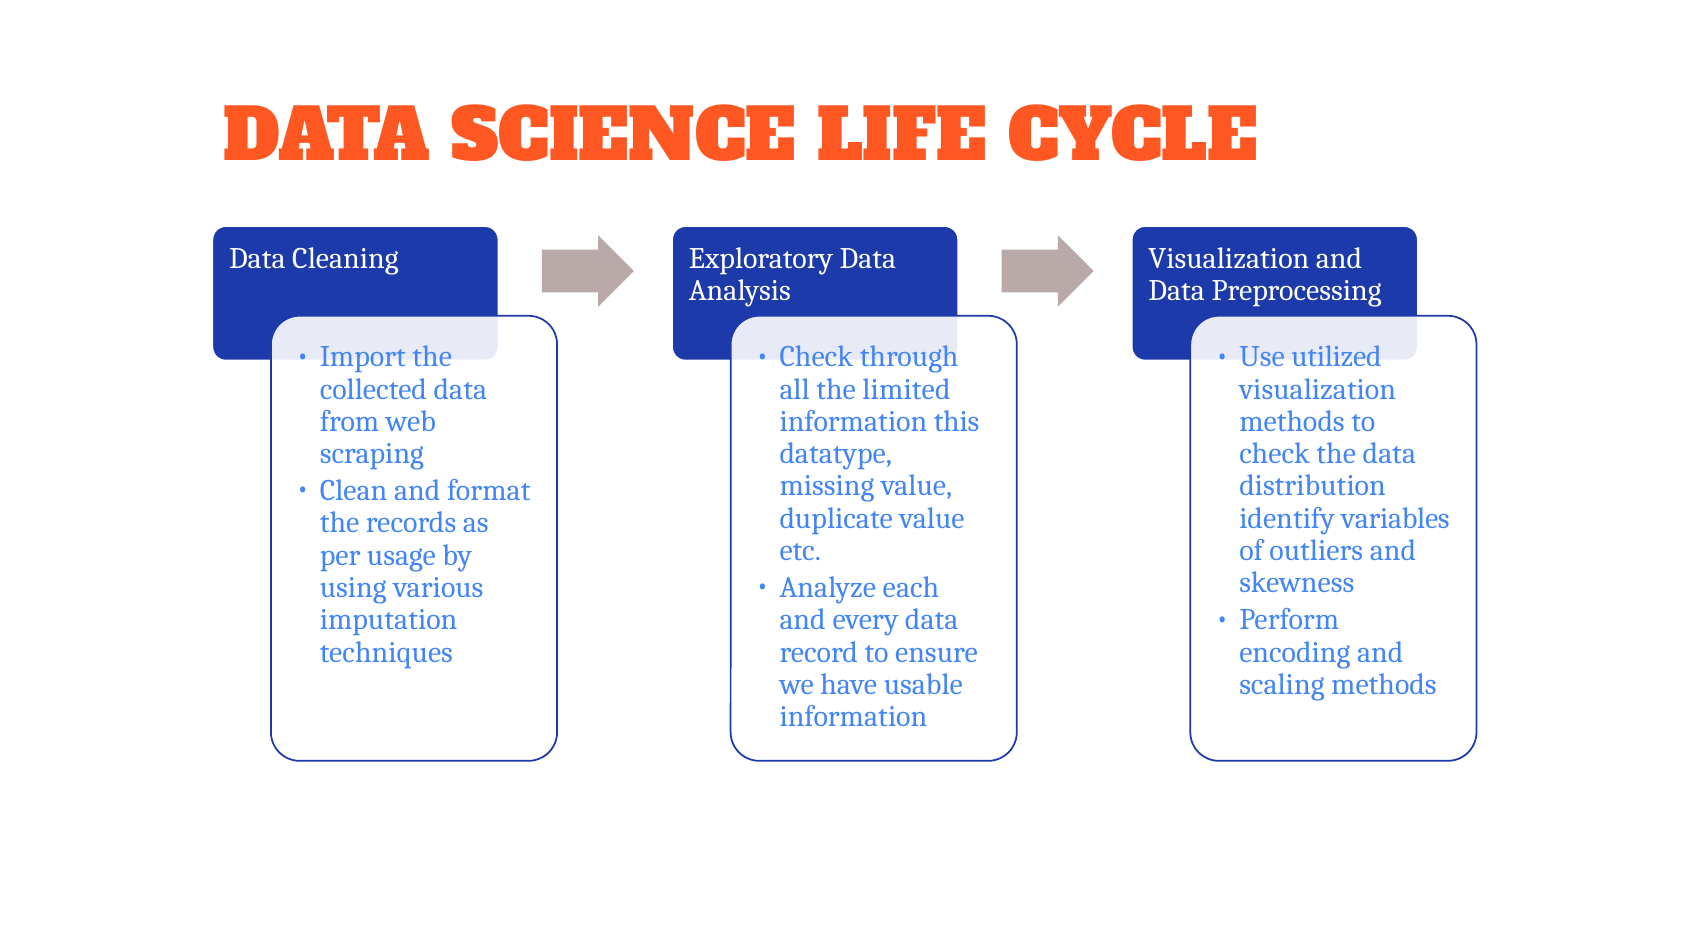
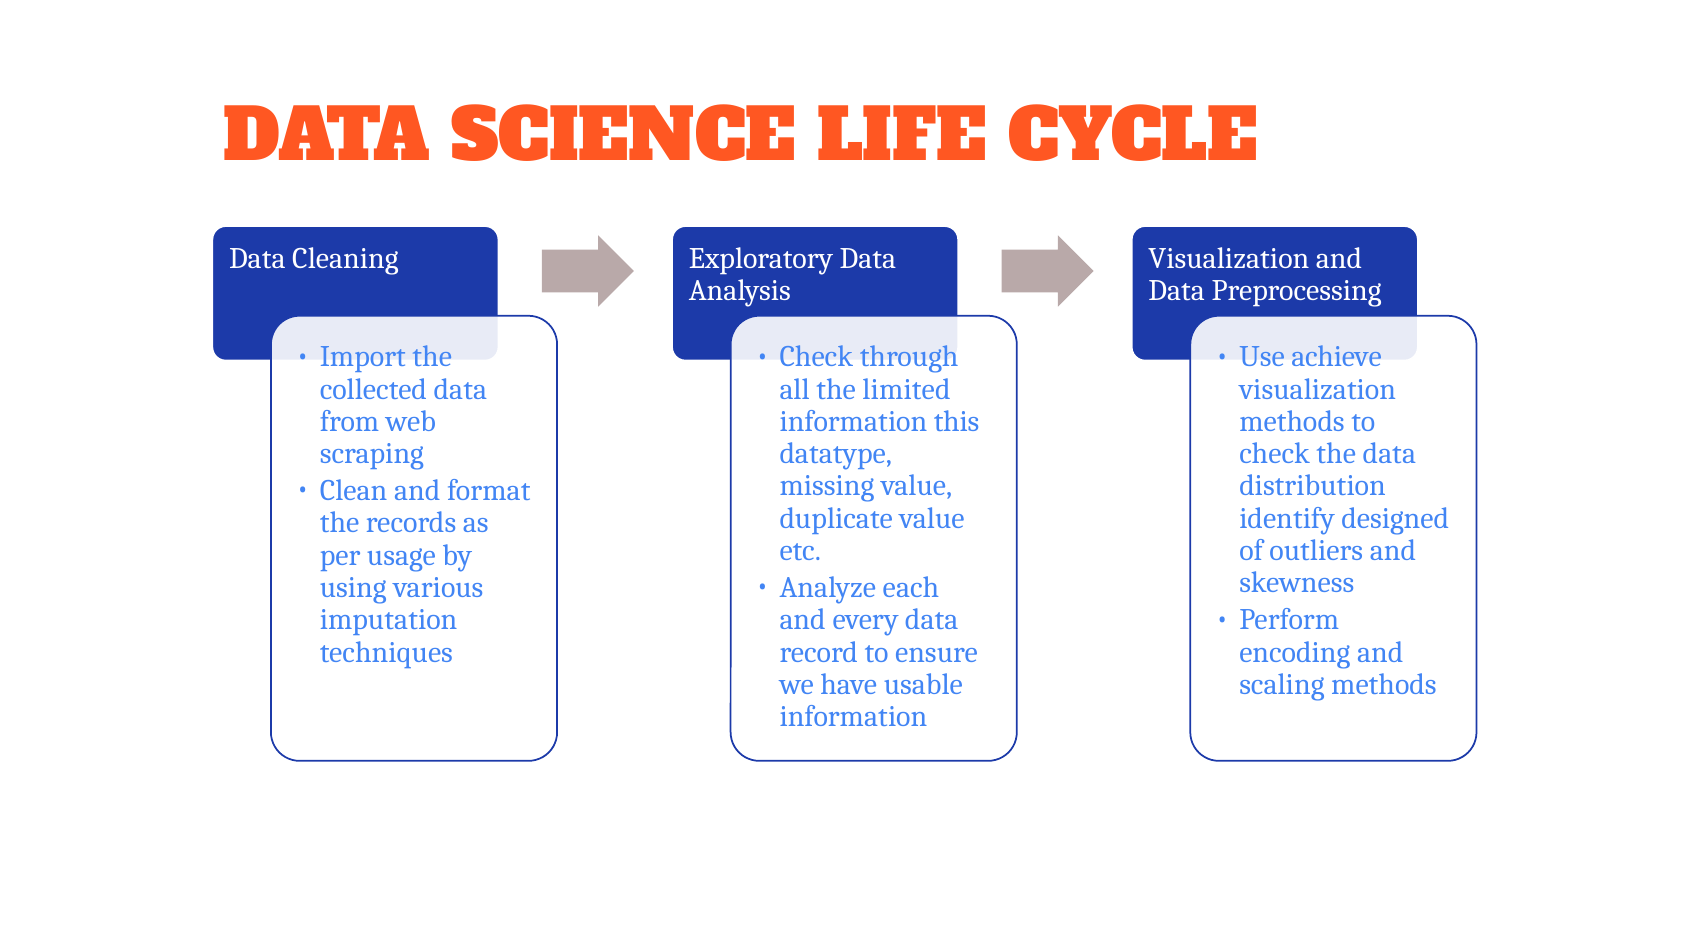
utilized: utilized -> achieve (1337, 357)
variables: variables -> designed (1395, 518)
